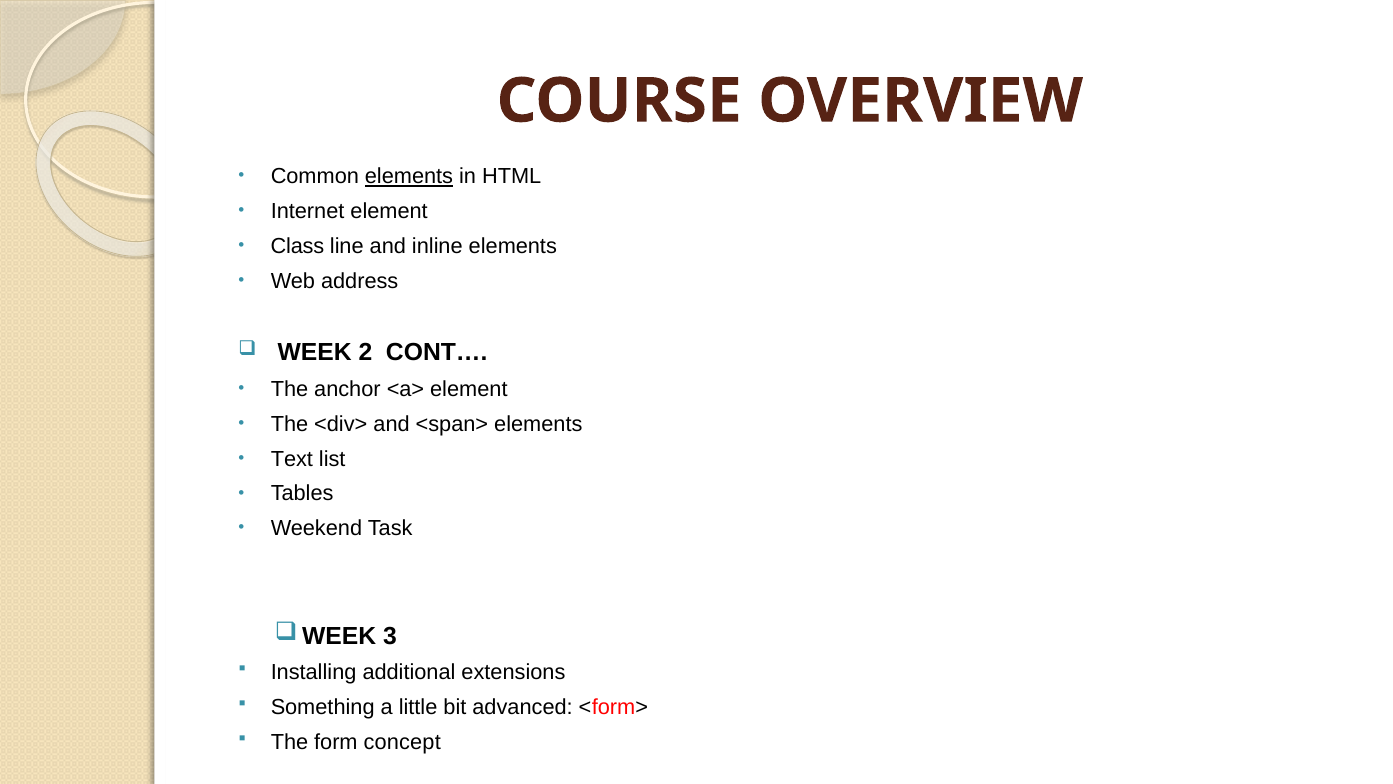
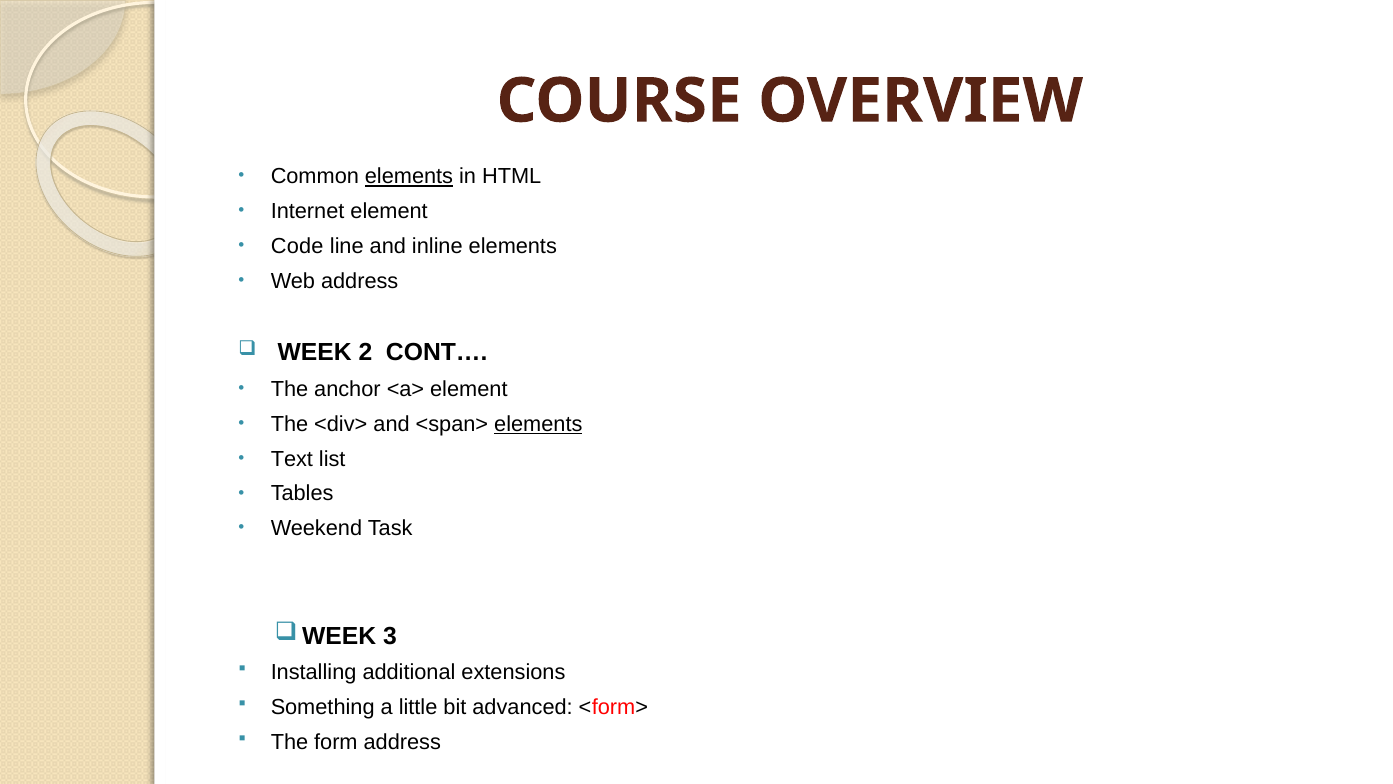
Class: Class -> Code (297, 246)
elements underline: none -> present (538, 424)
form concept: concept -> address (402, 742)
